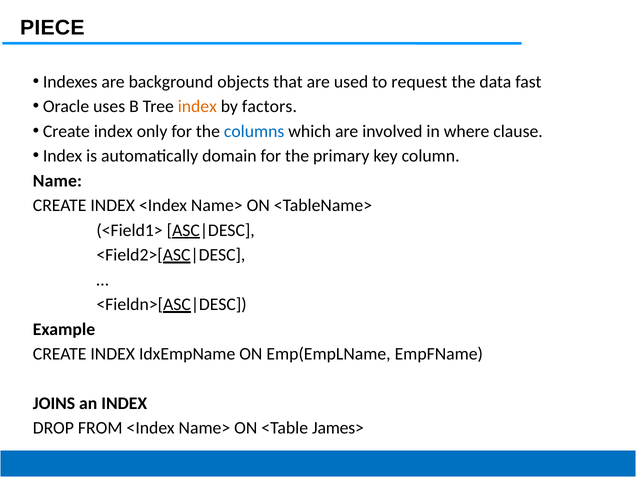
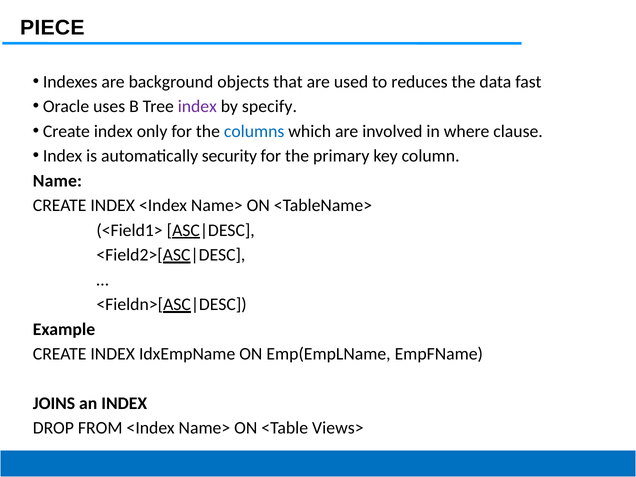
request: request -> reduces (419, 82)
index colour: orange -> purple (197, 107)
factors: factors -> specify (269, 107)
domain: domain -> security (229, 156)
James>: James> -> Views> (338, 428)
